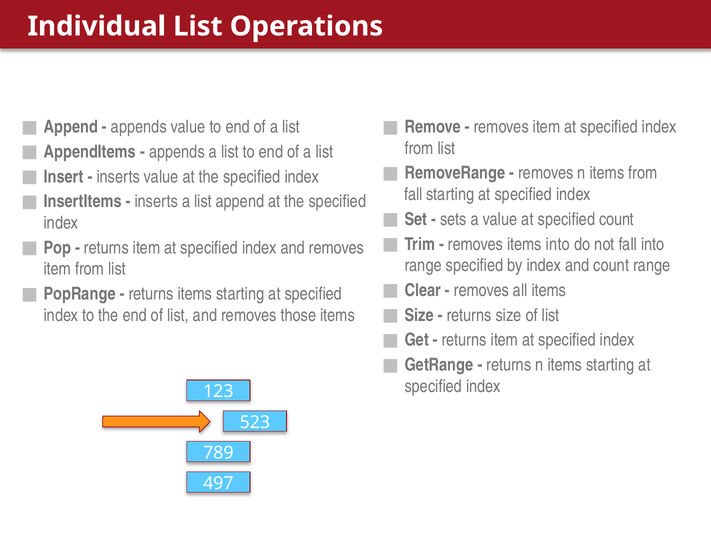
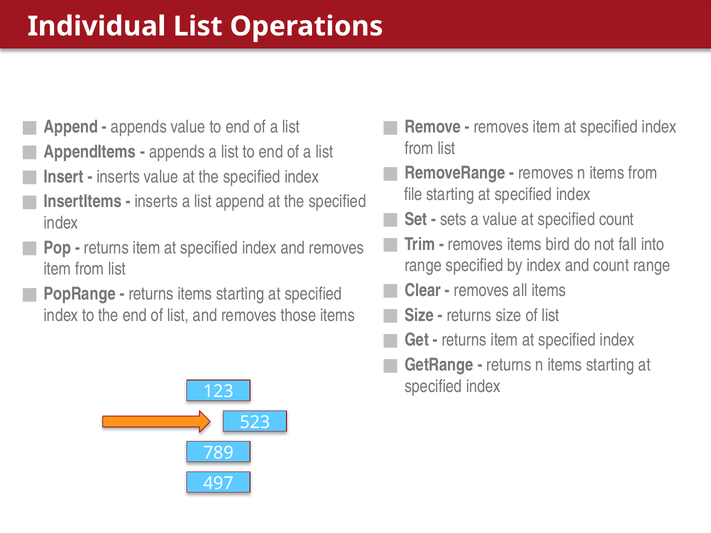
fall: fall -> file (414, 195)
items into: into -> bird (558, 244)
